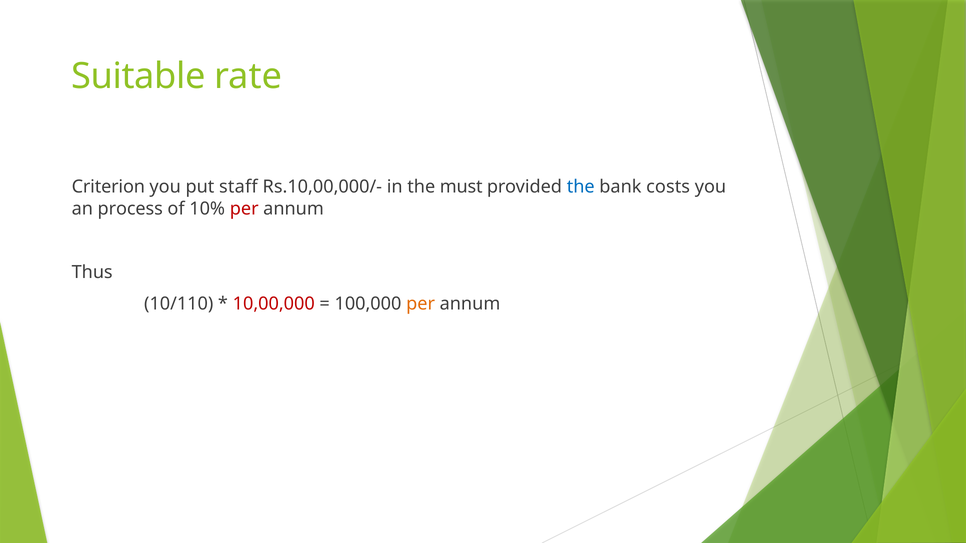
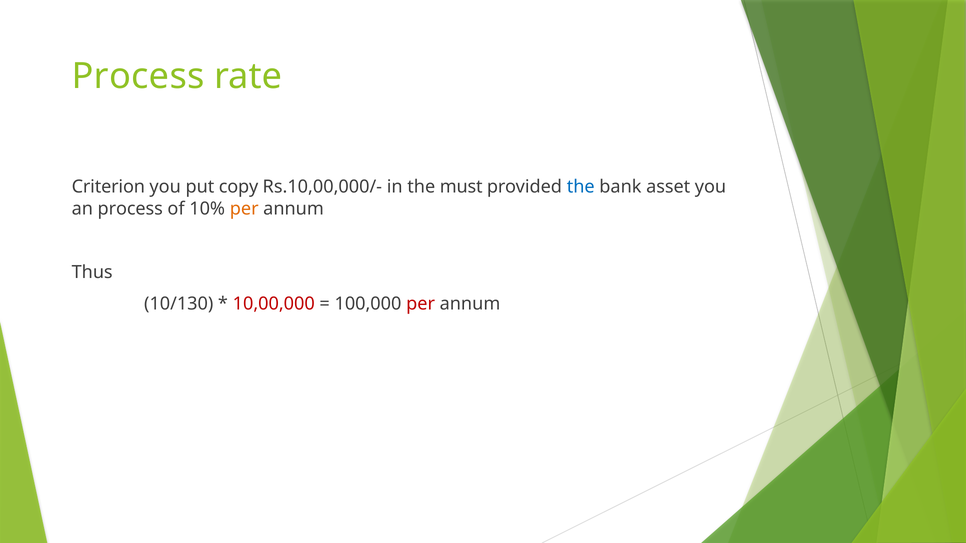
Suitable: Suitable -> Process (138, 76)
staff: staff -> copy (239, 187)
costs: costs -> asset (668, 187)
per colour: red -> orange (244, 209)
10/110: 10/110 -> 10/130 (179, 304)
per colour: orange -> red (421, 304)
